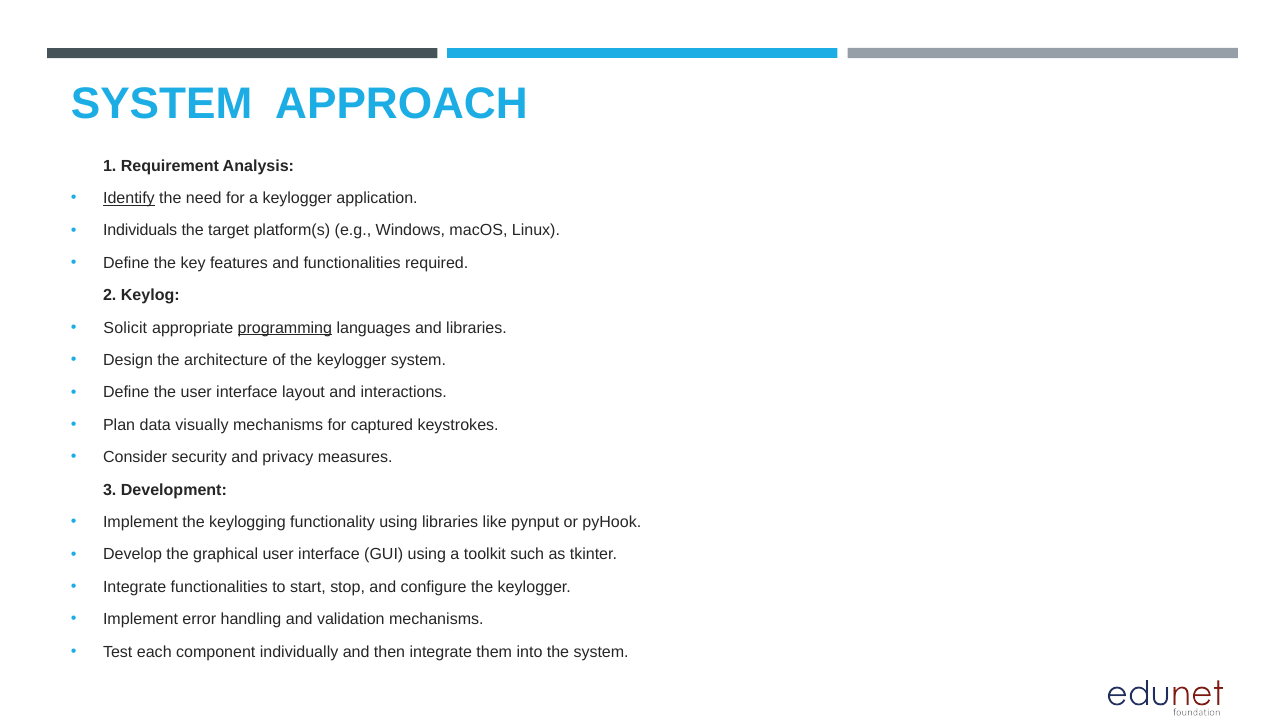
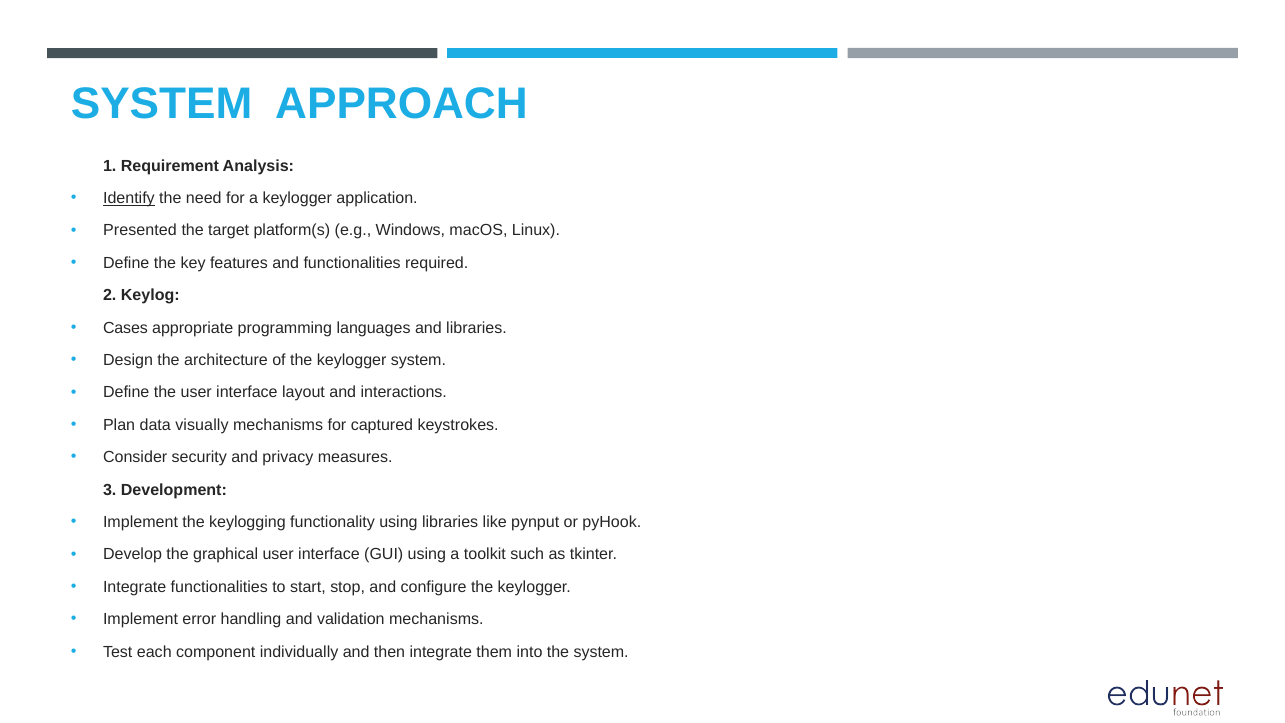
Individuals: Individuals -> Presented (140, 231)
Solicit: Solicit -> Cases (125, 328)
programming underline: present -> none (285, 328)
